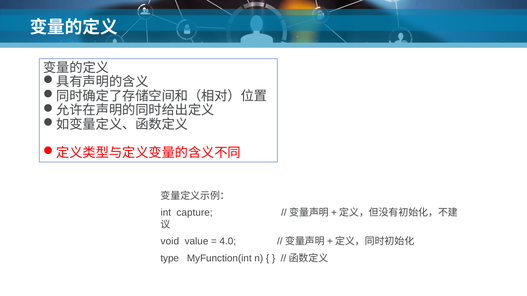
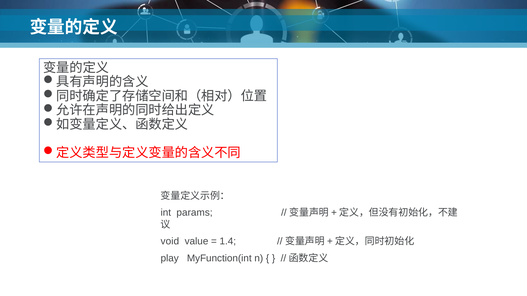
capture: capture -> params (195, 213)
4.0: 4.0 -> 1.4 (228, 242)
type: type -> play (170, 259)
